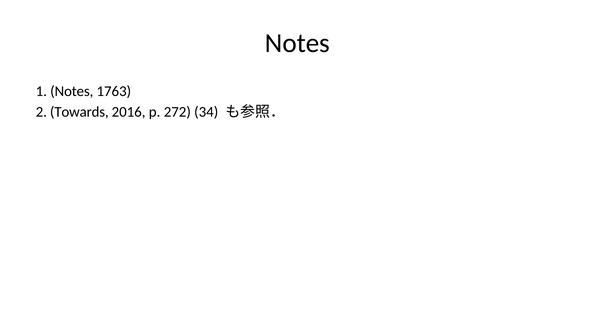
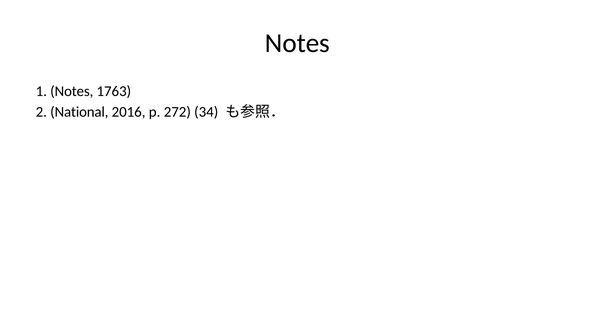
Towards: Towards -> National (79, 112)
